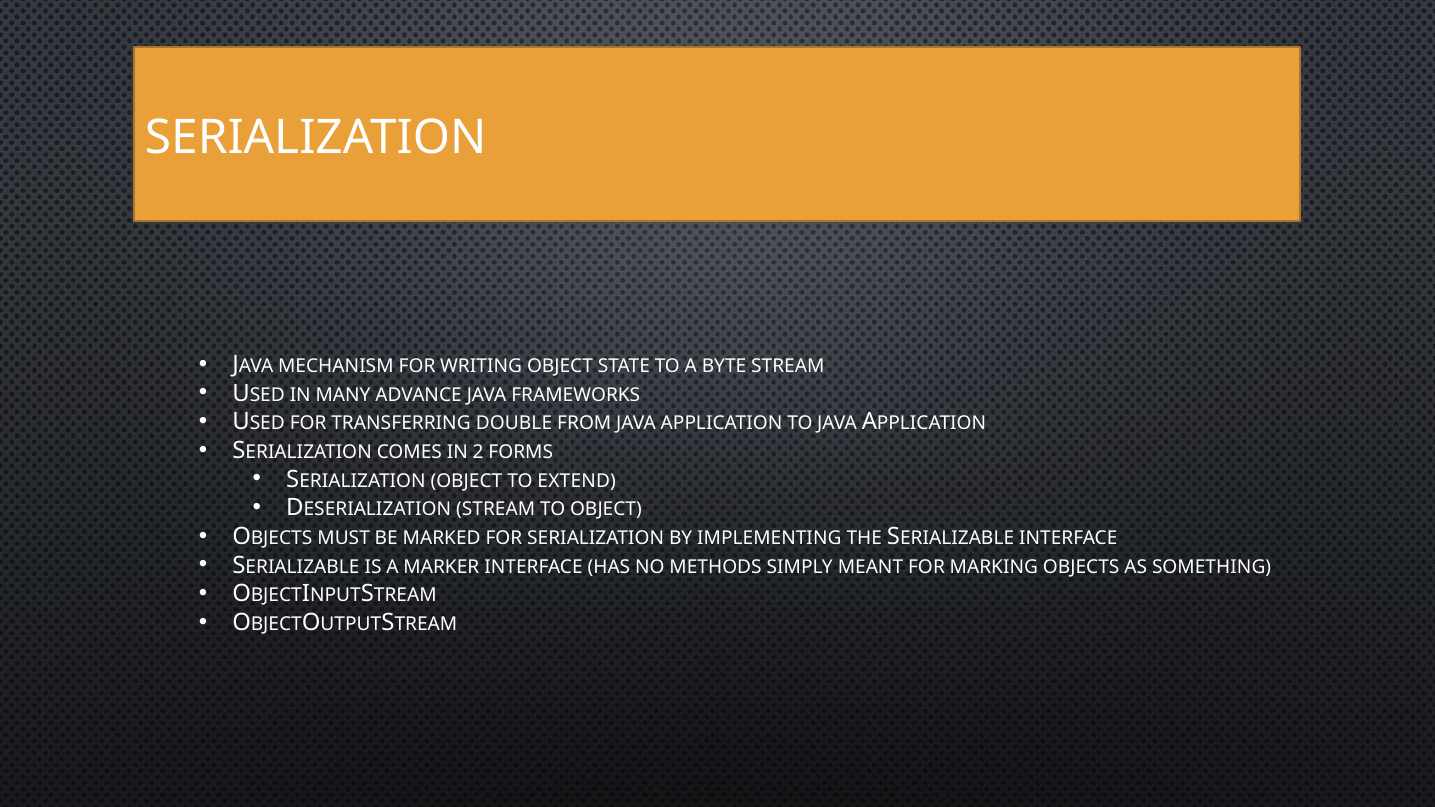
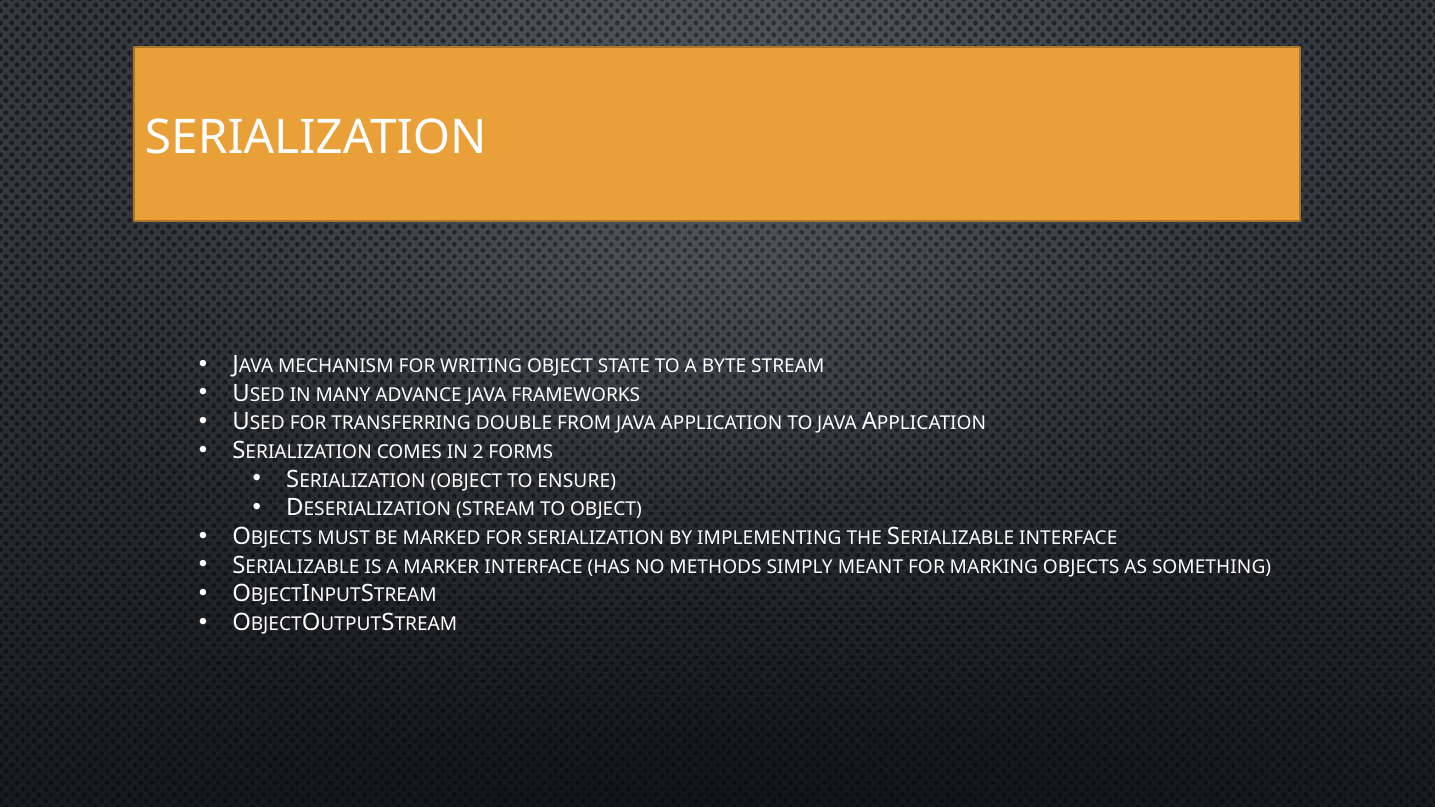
EXTEND: EXTEND -> ENSURE (577, 481)
